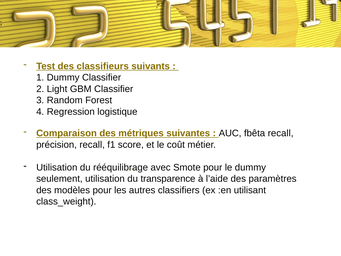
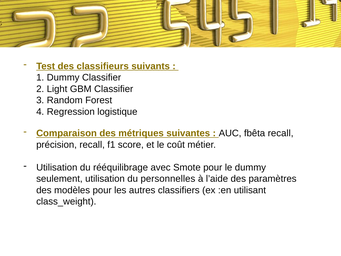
transparence: transparence -> personnelles (168, 179)
